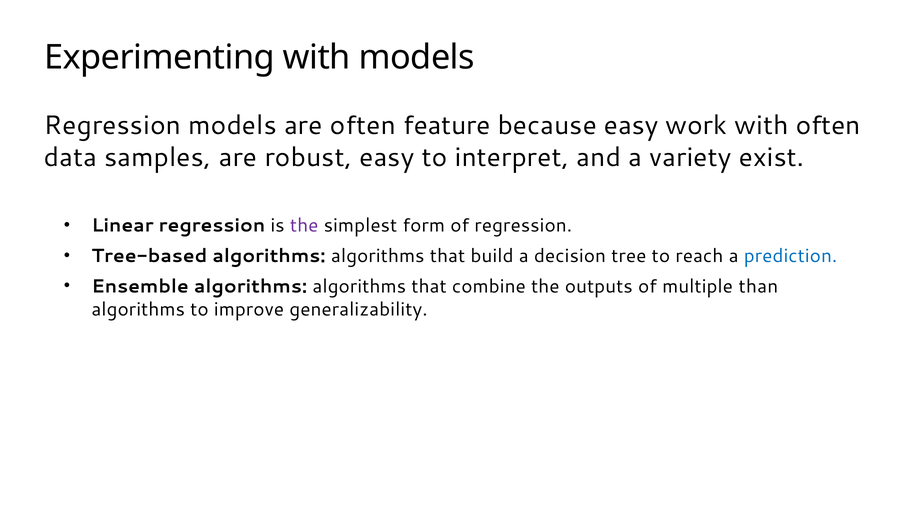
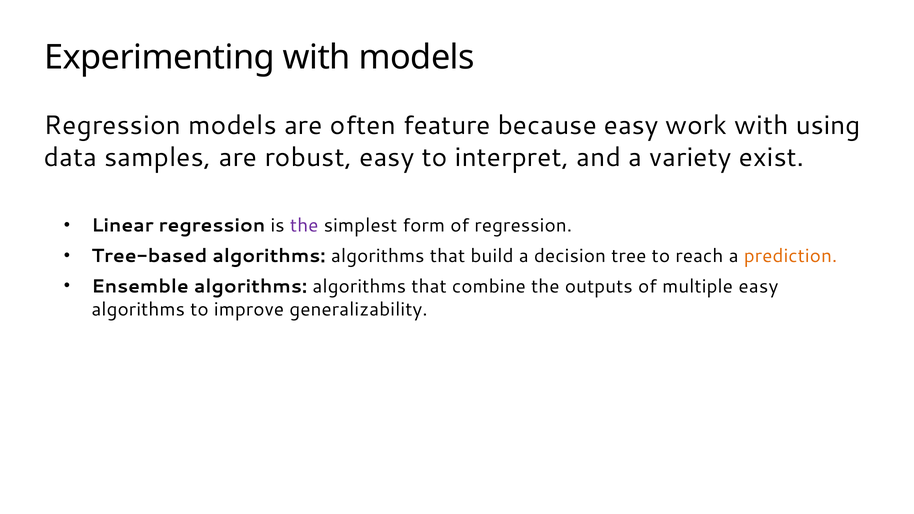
with often: often -> using (828, 125)
prediction colour: blue -> orange (791, 256)
multiple than: than -> easy (758, 286)
